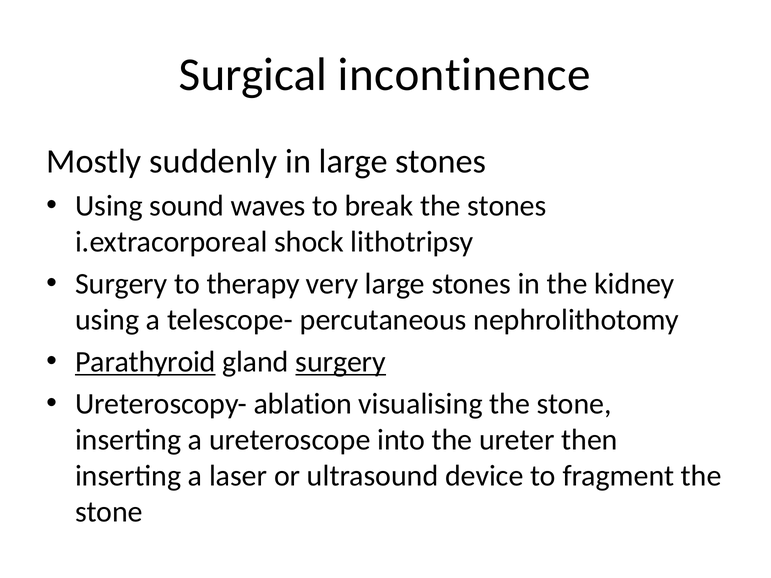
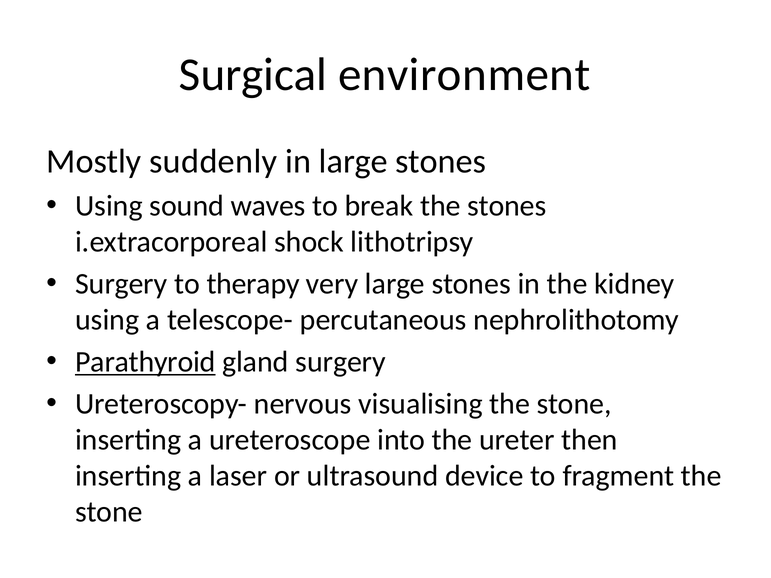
incontinence: incontinence -> environment (464, 75)
surgery underline: present -> none (341, 362)
ablation: ablation -> nervous (303, 404)
